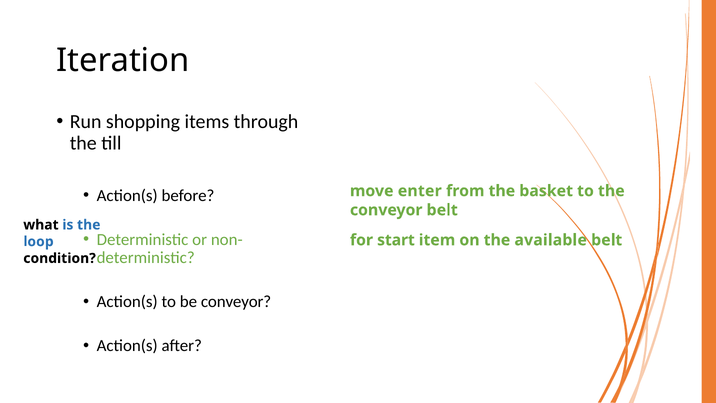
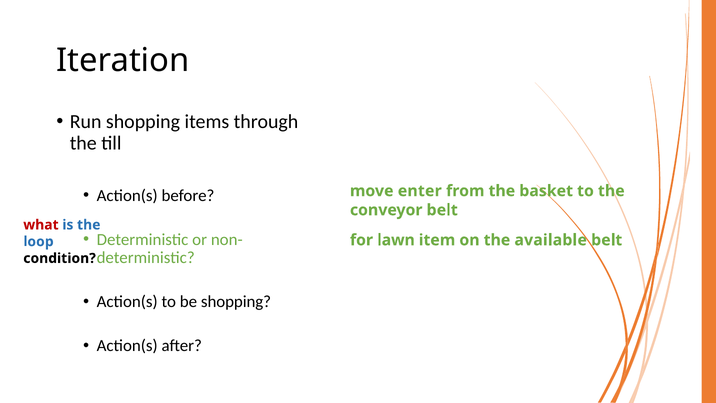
what colour: black -> red (41, 225)
start: start -> lawn (396, 240)
be conveyor: conveyor -> shopping (236, 302)
